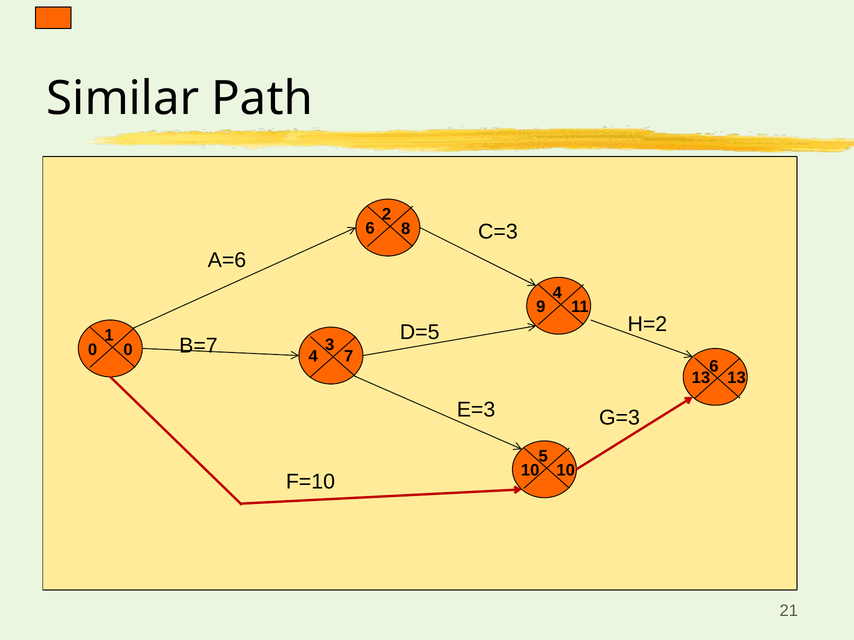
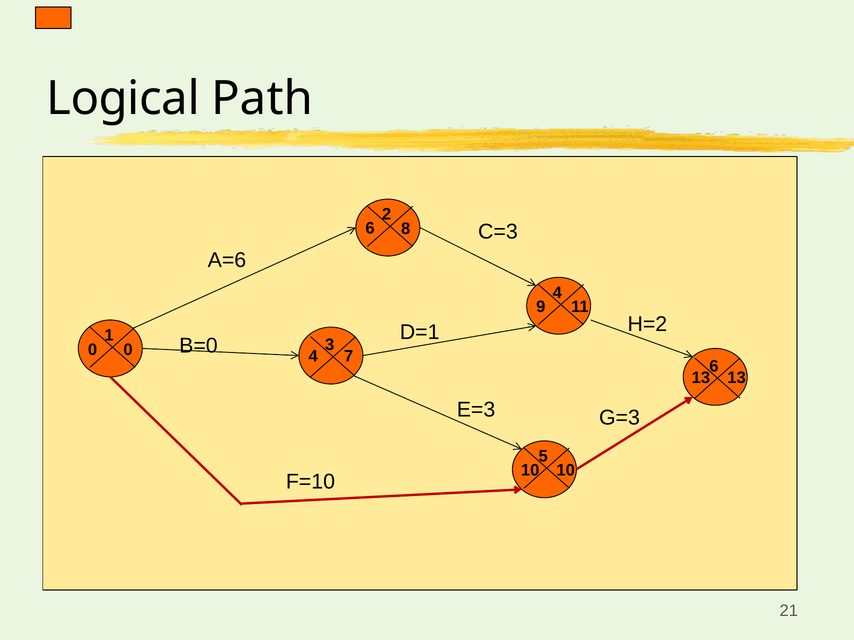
Similar: Similar -> Logical (123, 99)
D=5: D=5 -> D=1 (420, 333)
B=7: B=7 -> B=0 (198, 346)
